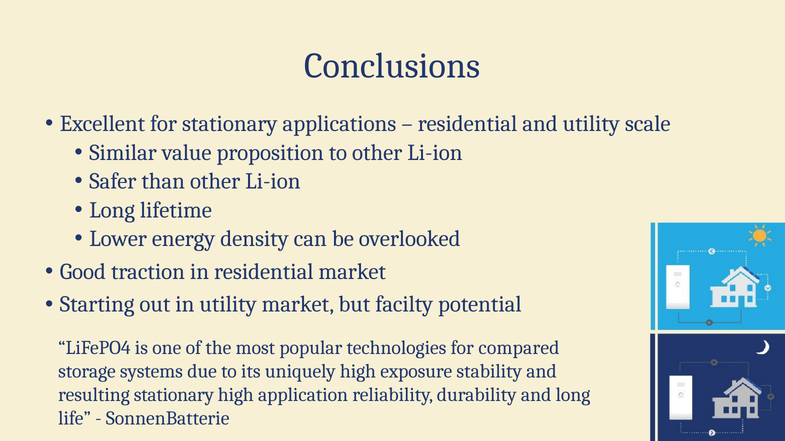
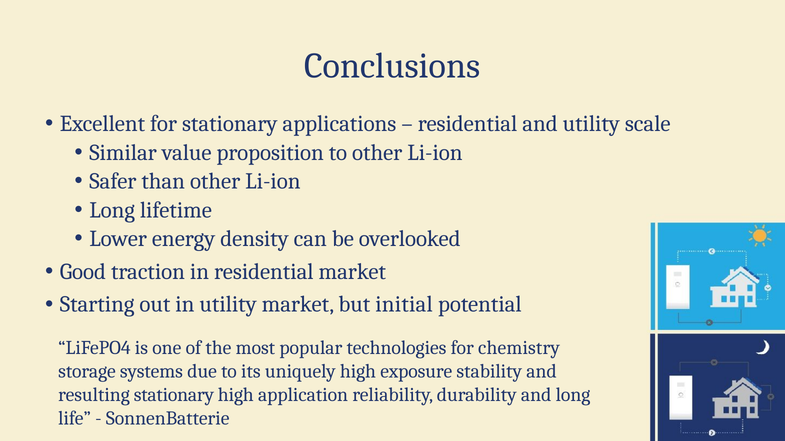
facilty: facilty -> initial (404, 305)
compared: compared -> chemistry (519, 348)
